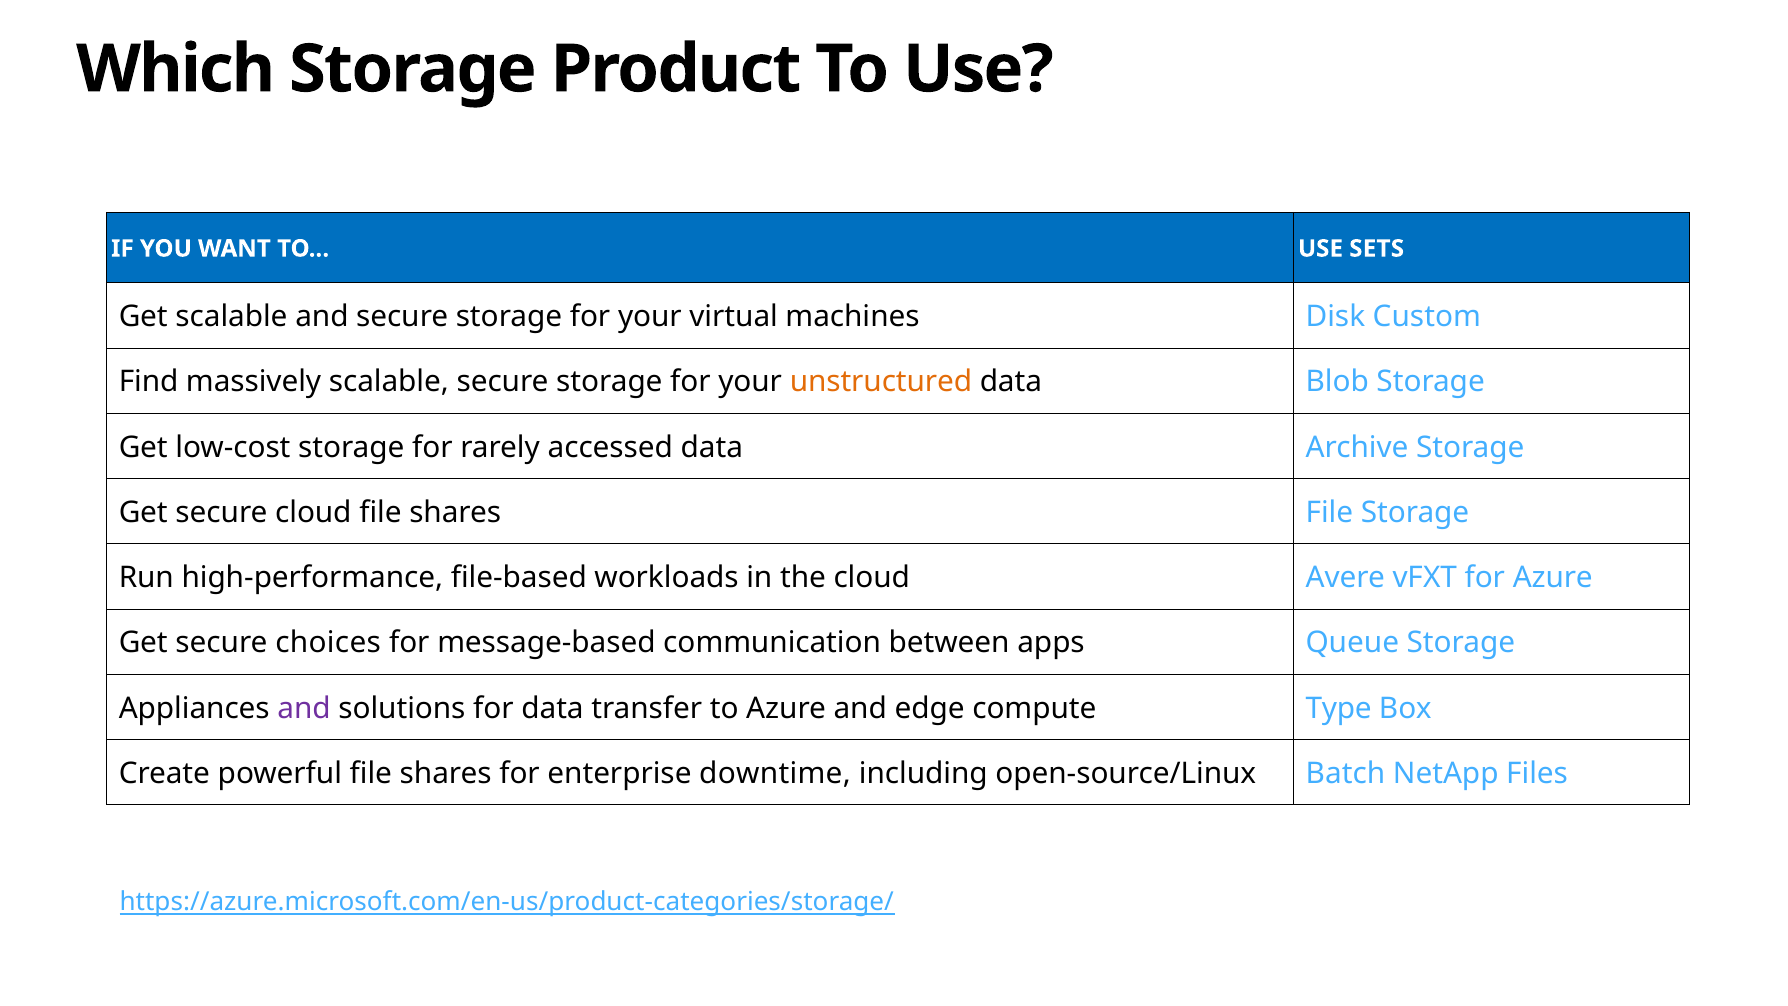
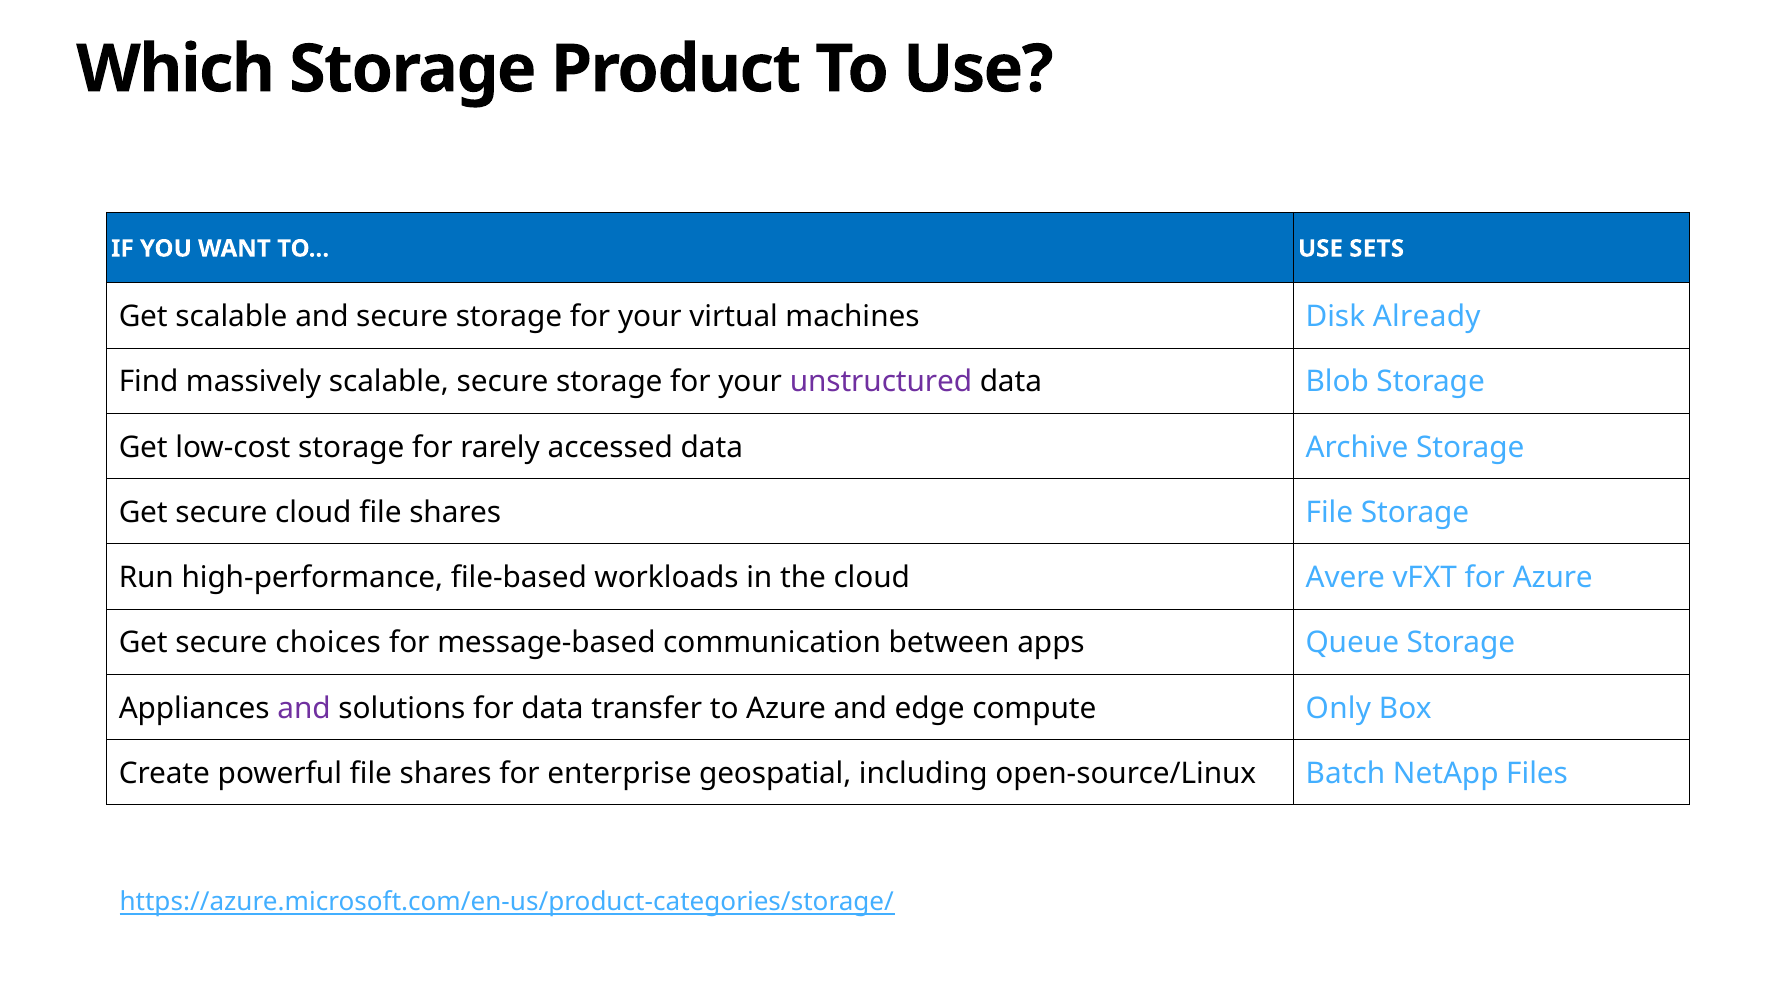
Custom: Custom -> Already (1427, 317)
unstructured colour: orange -> purple (881, 382)
Type: Type -> Only (1338, 708)
downtime: downtime -> geospatial (775, 773)
